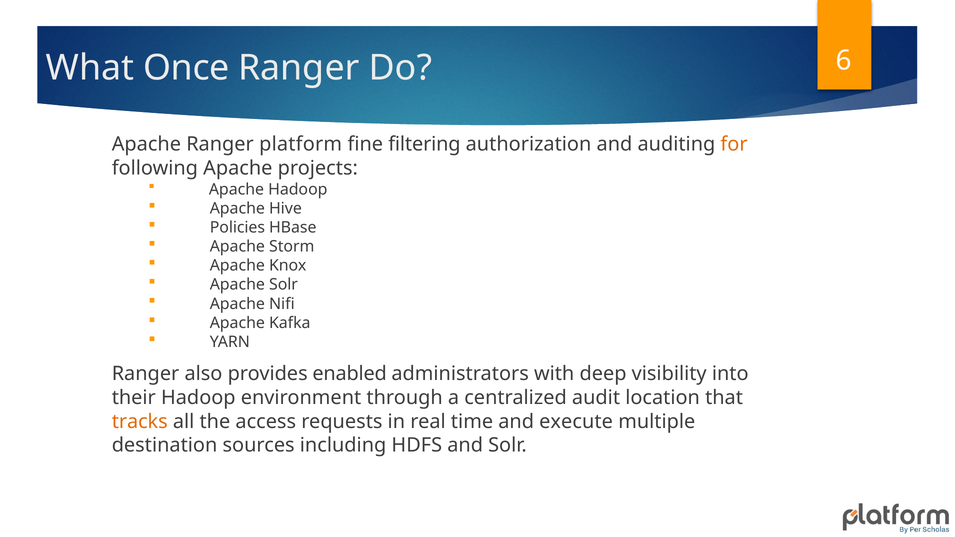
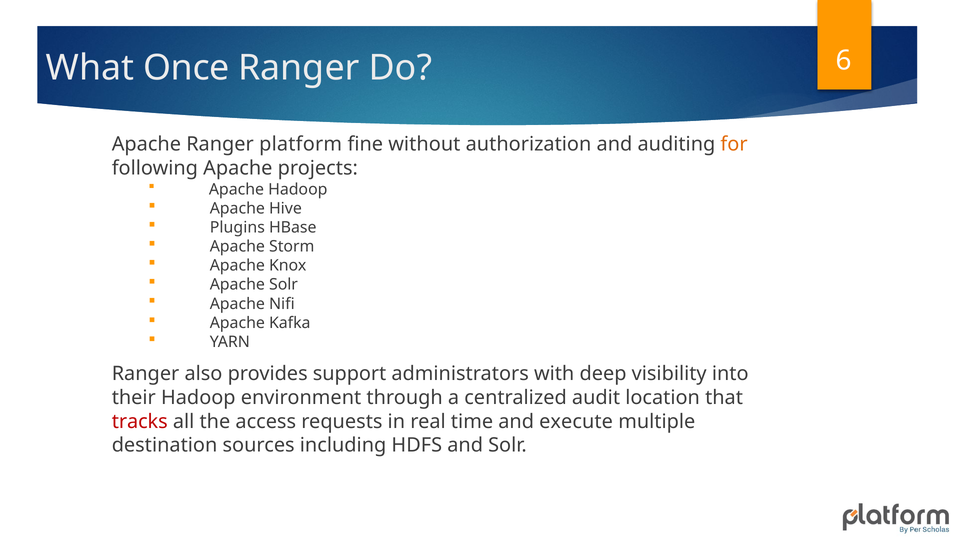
filtering: filtering -> without (424, 144)
Policies: Policies -> Plugins (237, 228)
enabled: enabled -> support (350, 374)
tracks colour: orange -> red (140, 422)
